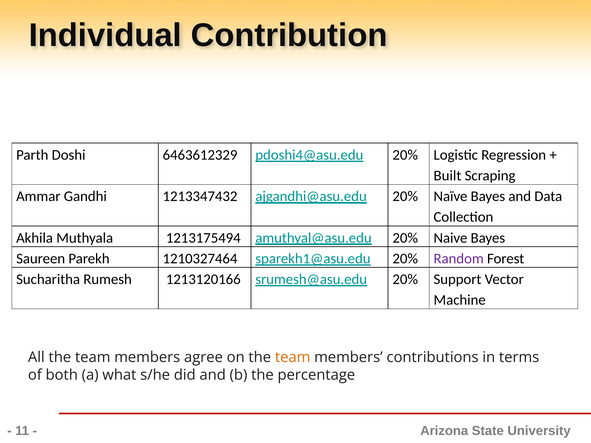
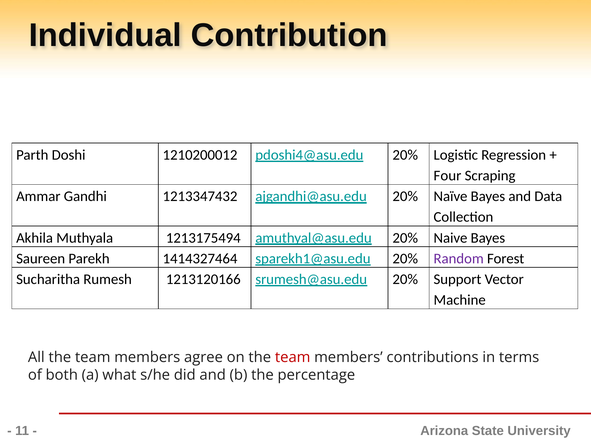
6463612329: 6463612329 -> 1210200012 (200, 155)
Built: Built -> Four (447, 176)
1210327464: 1210327464 -> 1414327464 (200, 259)
team colour: orange -> red (293, 358)
